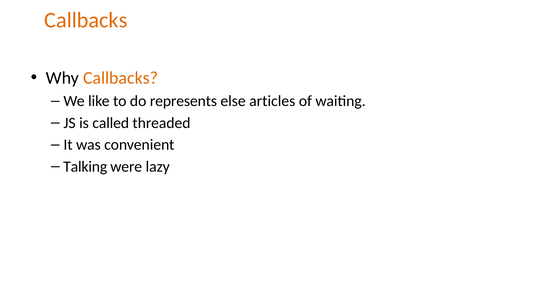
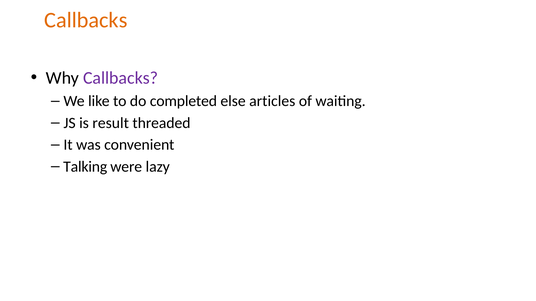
Callbacks colour: orange -> purple (121, 78)
represents: represents -> completed (183, 101)
called: called -> result (111, 123)
